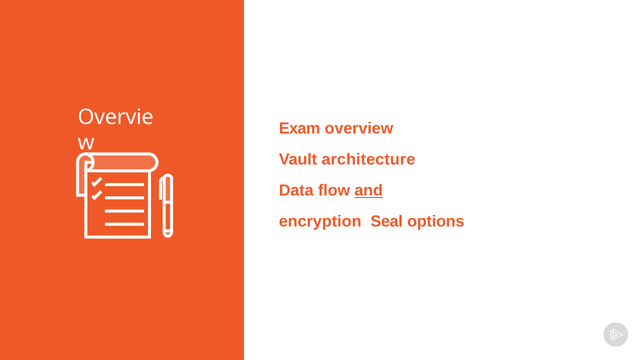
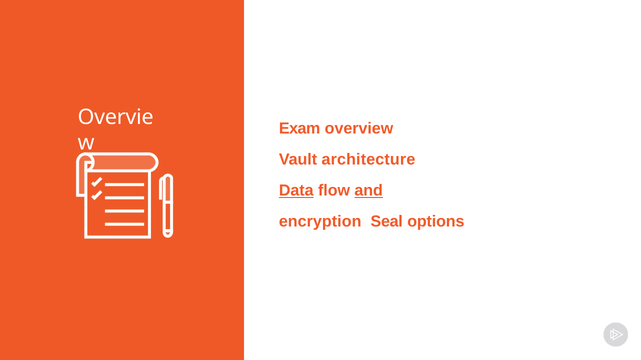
Data underline: none -> present (296, 191)
